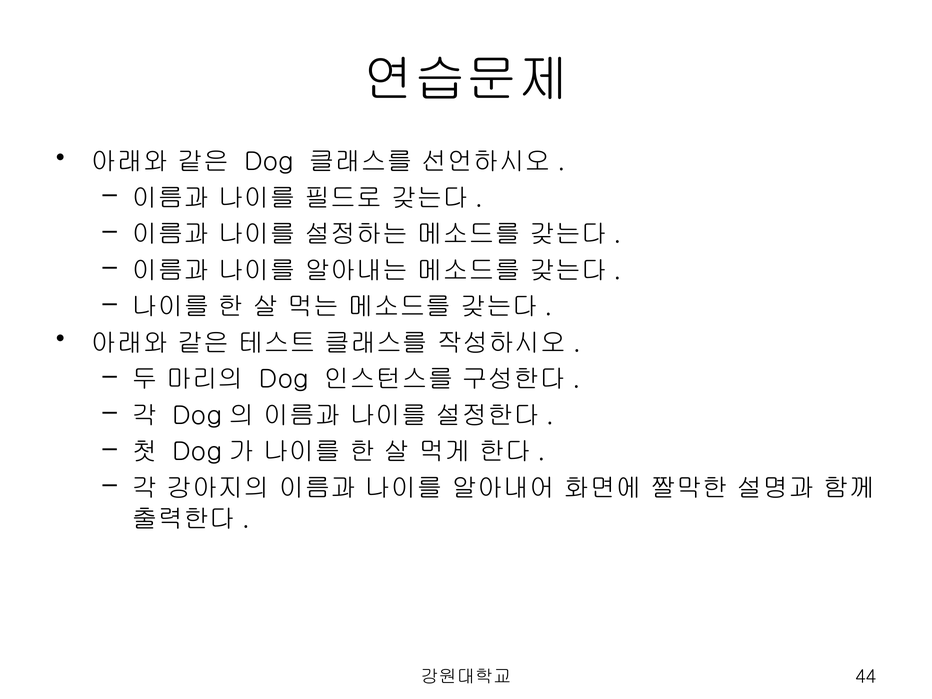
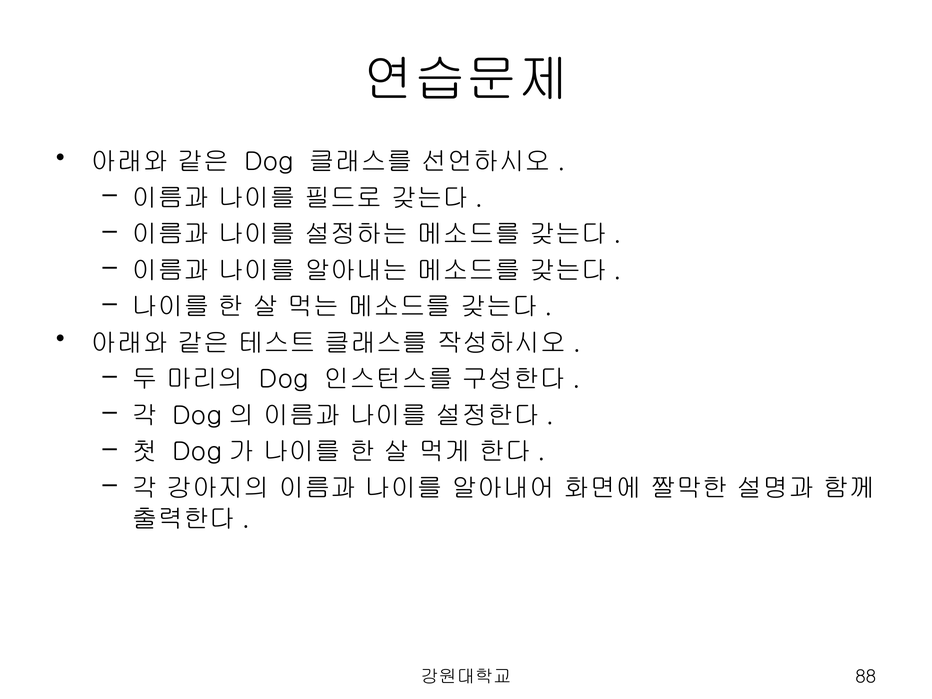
44: 44 -> 88 (866, 677)
